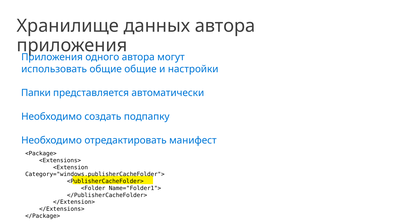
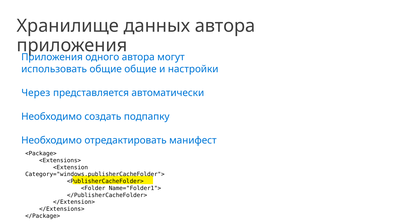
Папки: Папки -> Через (36, 93)
